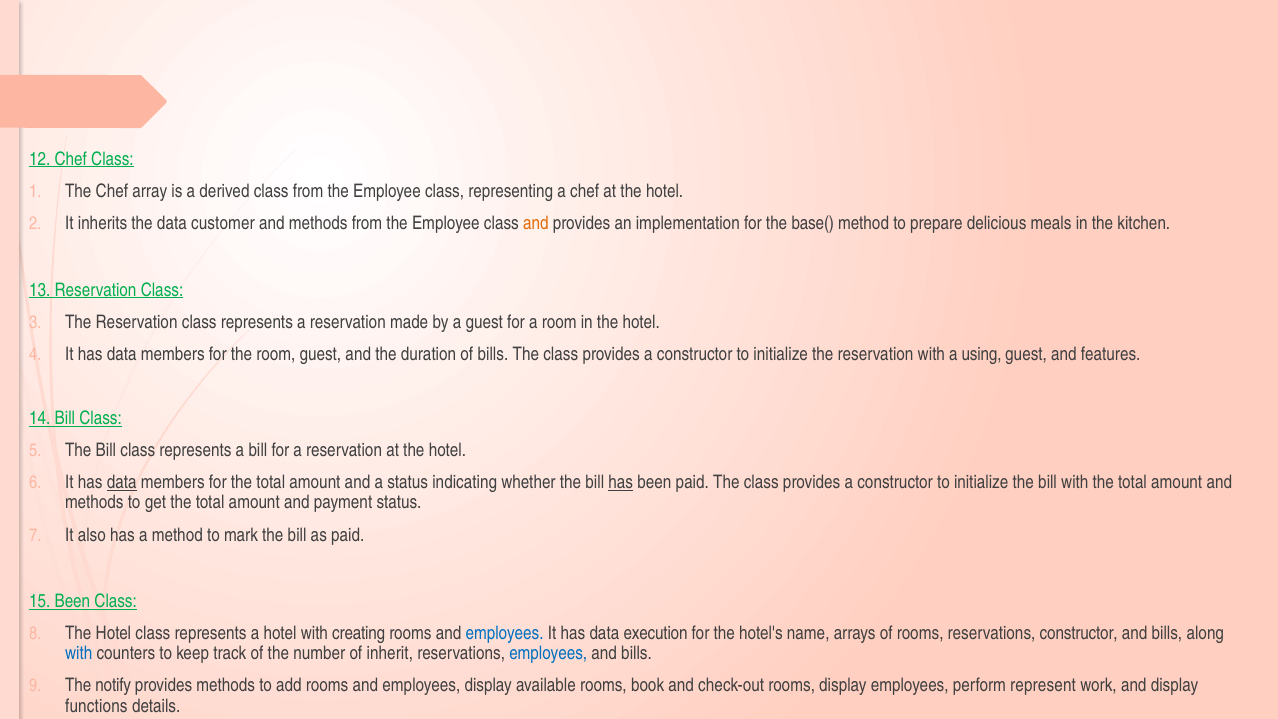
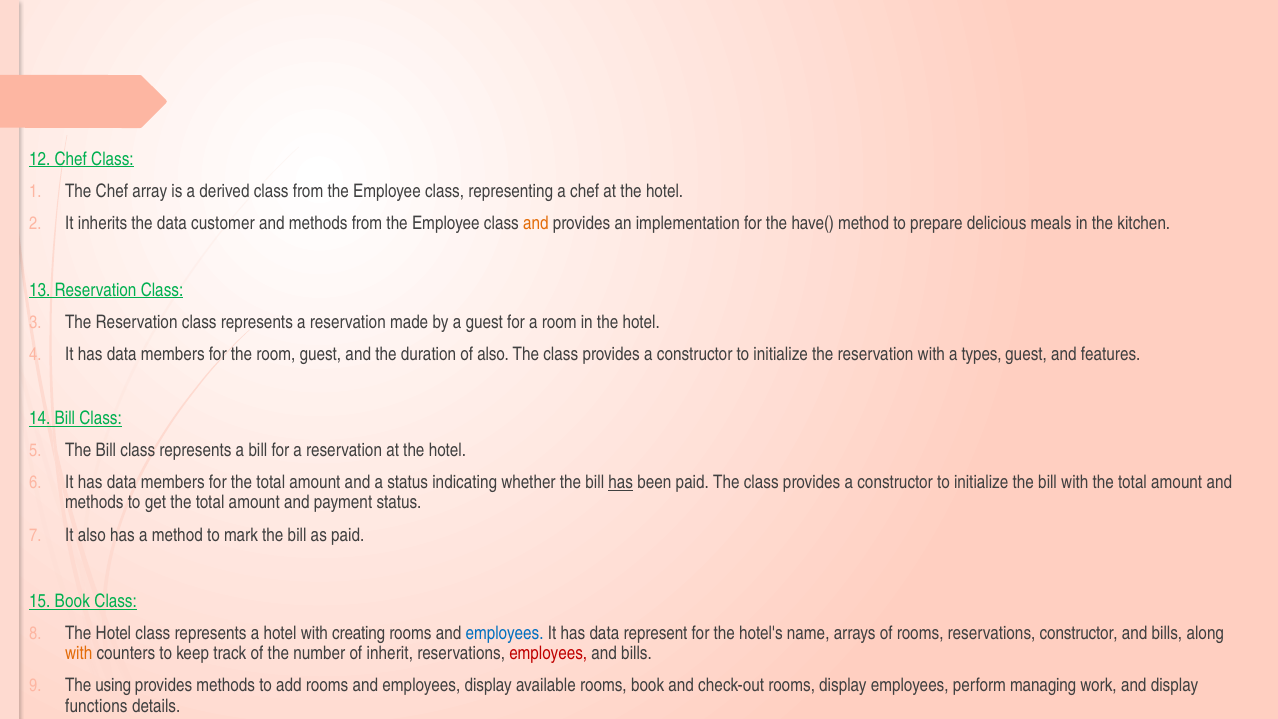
base(: base( -> have( (813, 223)
of bills: bills -> also (493, 354)
using: using -> types (982, 354)
data underline: present -> none (122, 483)
15 Been: Been -> Book (72, 601)
execution: execution -> represent (656, 633)
with colour: blue -> orange (79, 654)
employees colour: blue -> red (548, 654)
notify: notify -> using (113, 686)
represent: represent -> managing (1043, 686)
